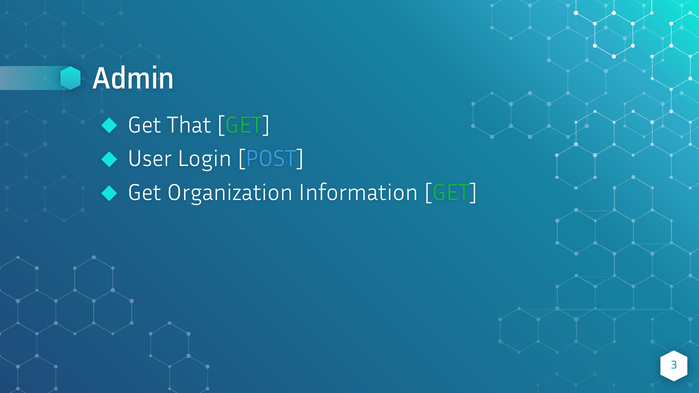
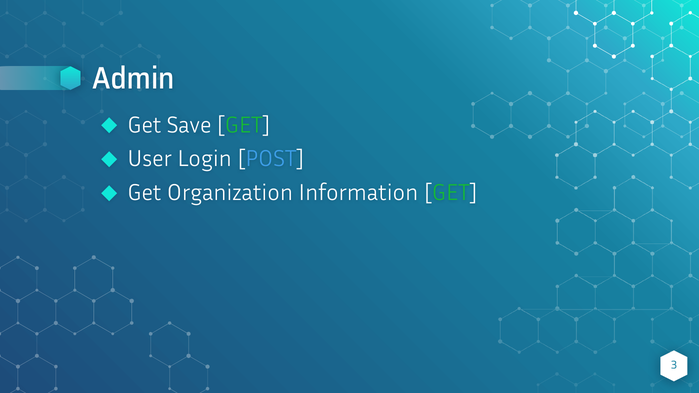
That: That -> Save (189, 125)
